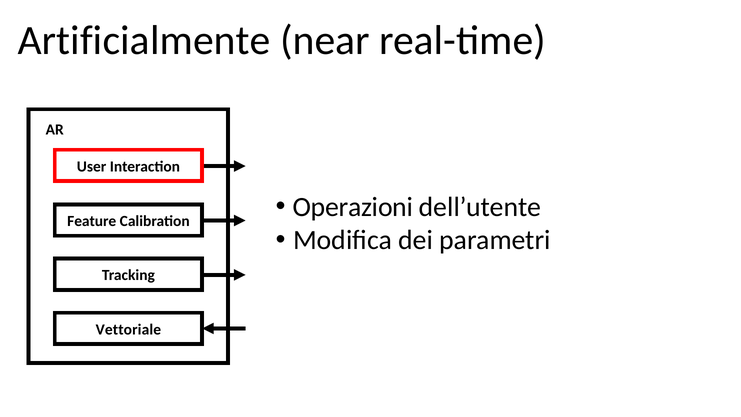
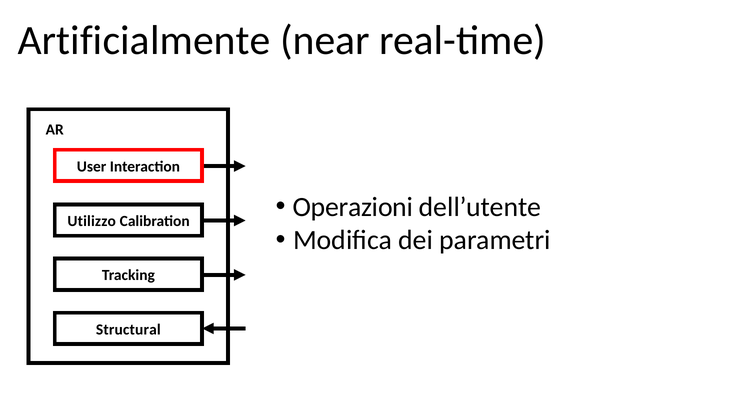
Feature: Feature -> Utilizzo (92, 221)
Vettoriale: Vettoriale -> Structural (128, 329)
